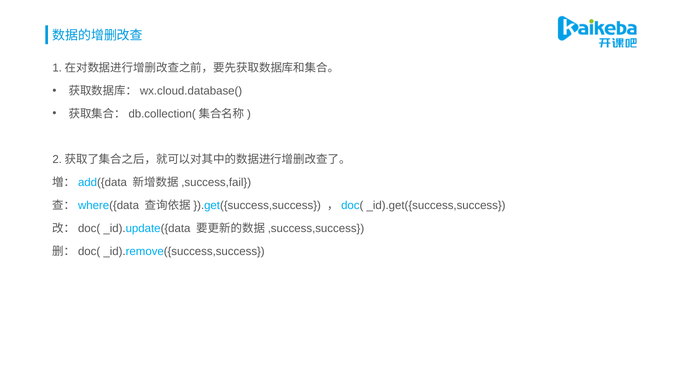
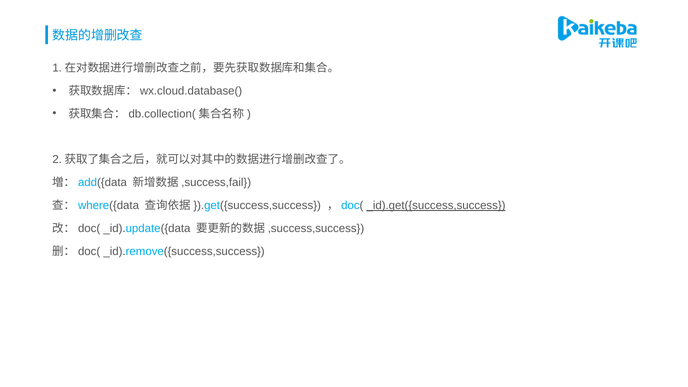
_id).get({success,success underline: none -> present (436, 206)
